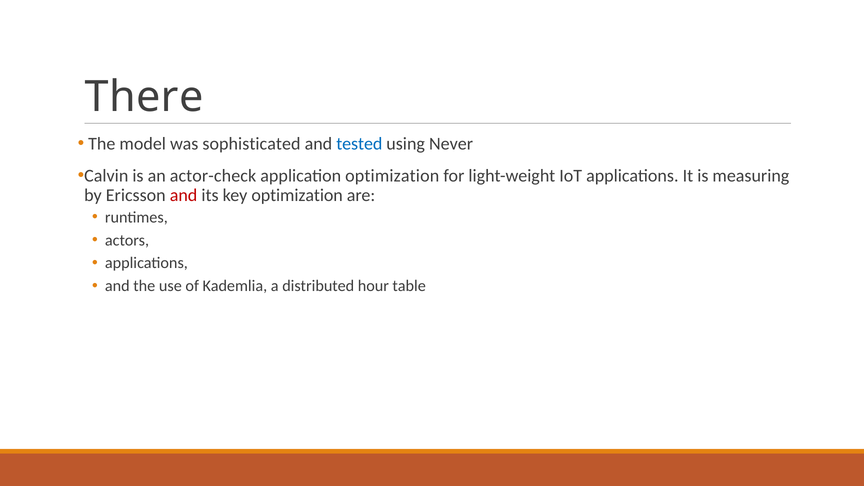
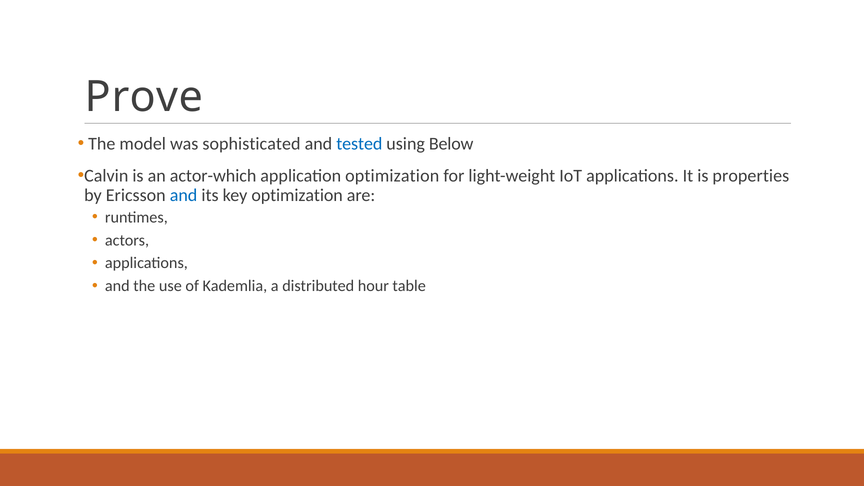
There: There -> Prove (144, 97)
Never: Never -> Below (451, 144)
actor-check: actor-check -> actor-which (213, 176)
measuring: measuring -> properties (751, 176)
and colour: red -> blue (184, 195)
